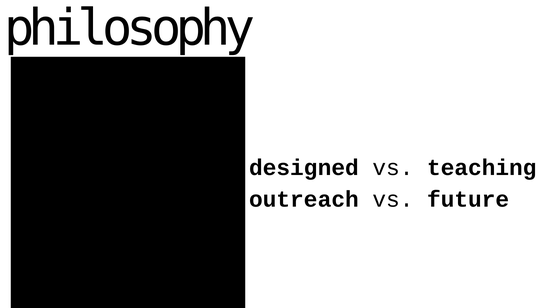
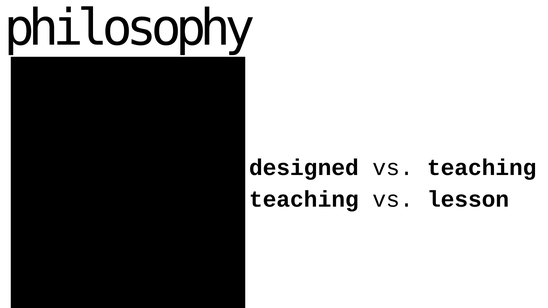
outreach: outreach -> teaching (304, 199)
future: future -> lesson (468, 199)
